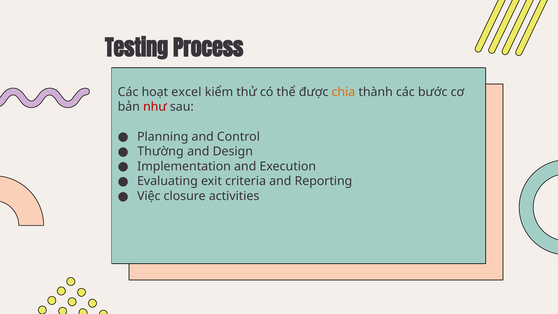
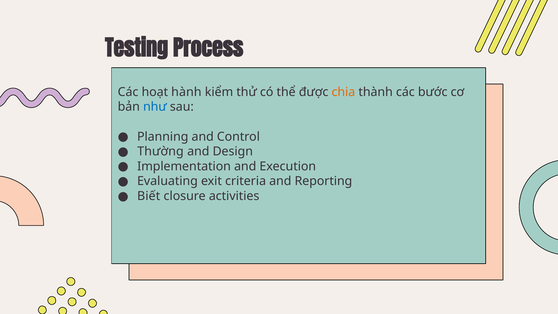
excel: excel -> hành (186, 92)
như colour: red -> blue (155, 107)
Việc: Việc -> Biết (149, 196)
